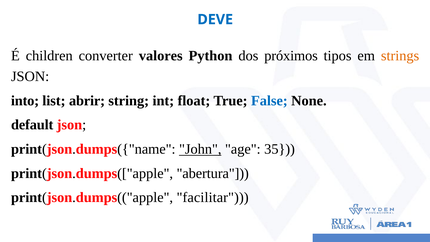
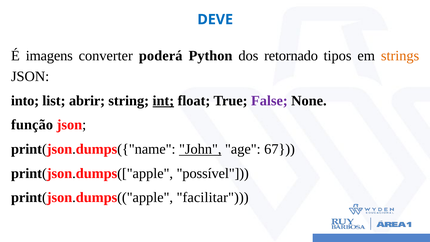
children: children -> imagens (49, 56)
valores: valores -> poderá (161, 56)
próximos: próximos -> retornado (291, 56)
int underline: none -> present (163, 101)
False colour: blue -> purple (269, 101)
default: default -> função (32, 125)
35: 35 -> 67 (280, 149)
abertura: abertura -> possível (213, 173)
